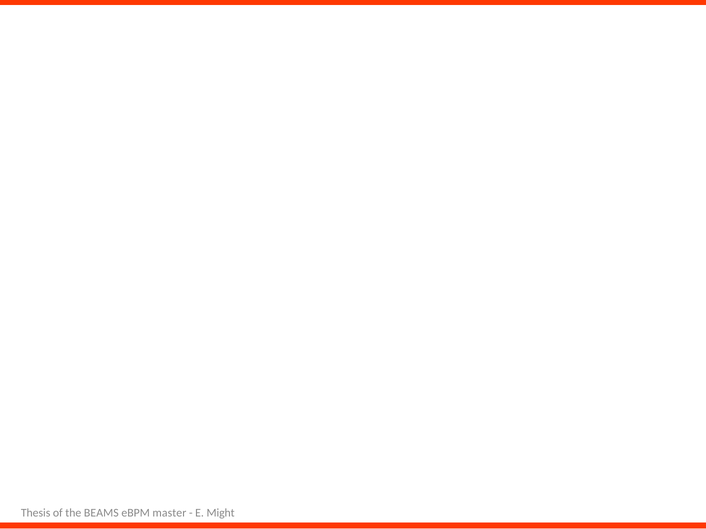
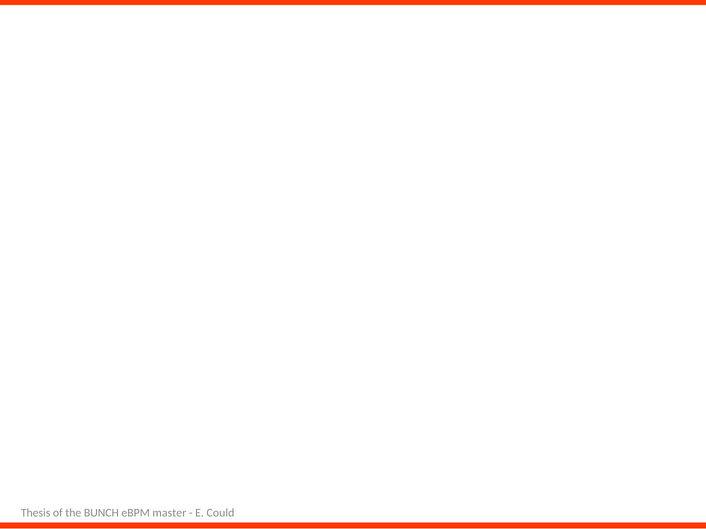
BEAMS: BEAMS -> BUNCH (101, 514)
Might: Might -> Could (221, 514)
